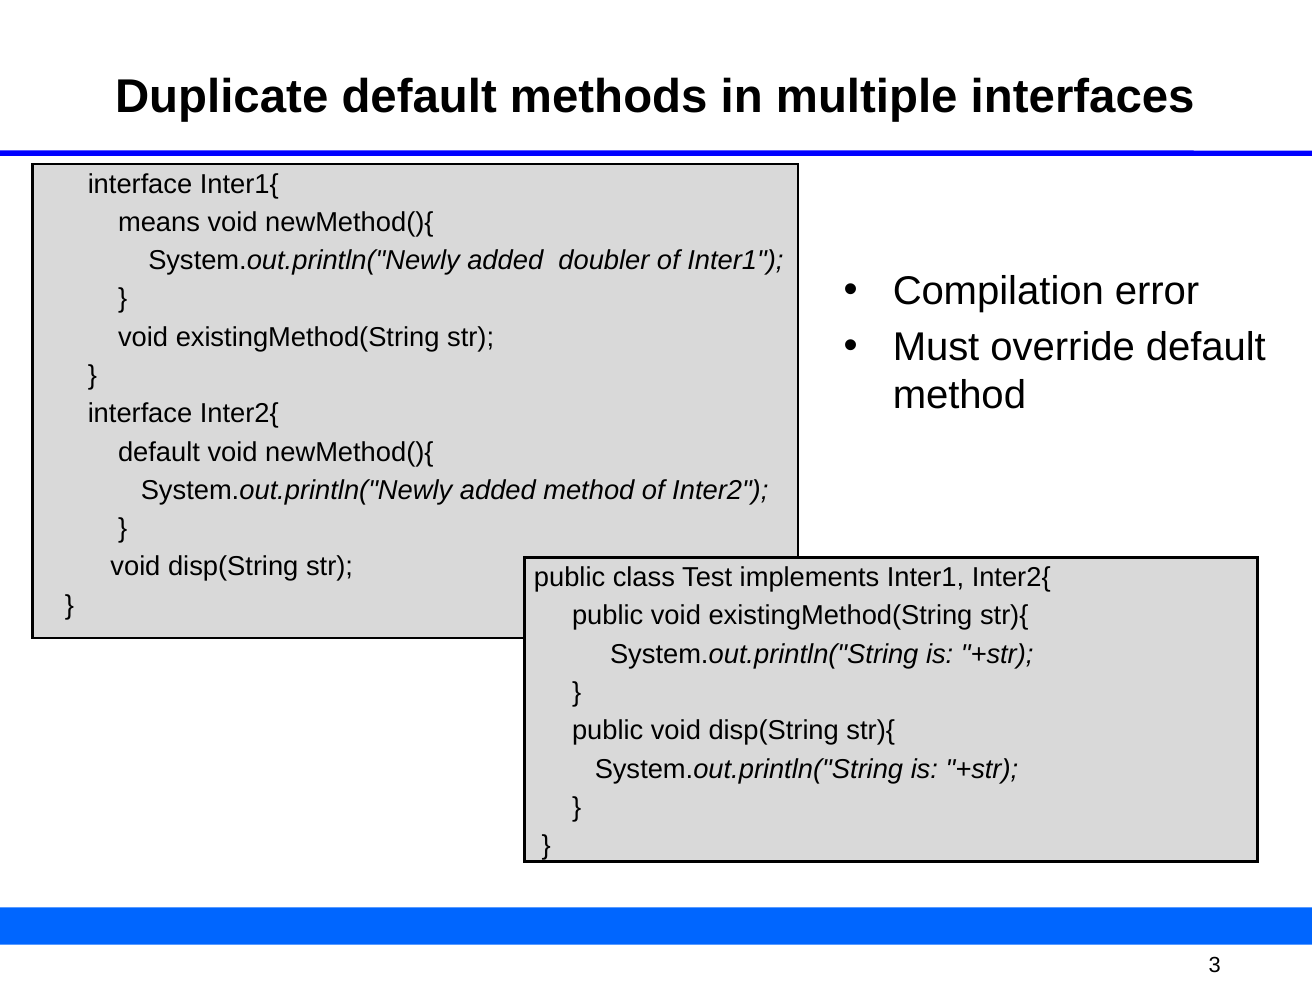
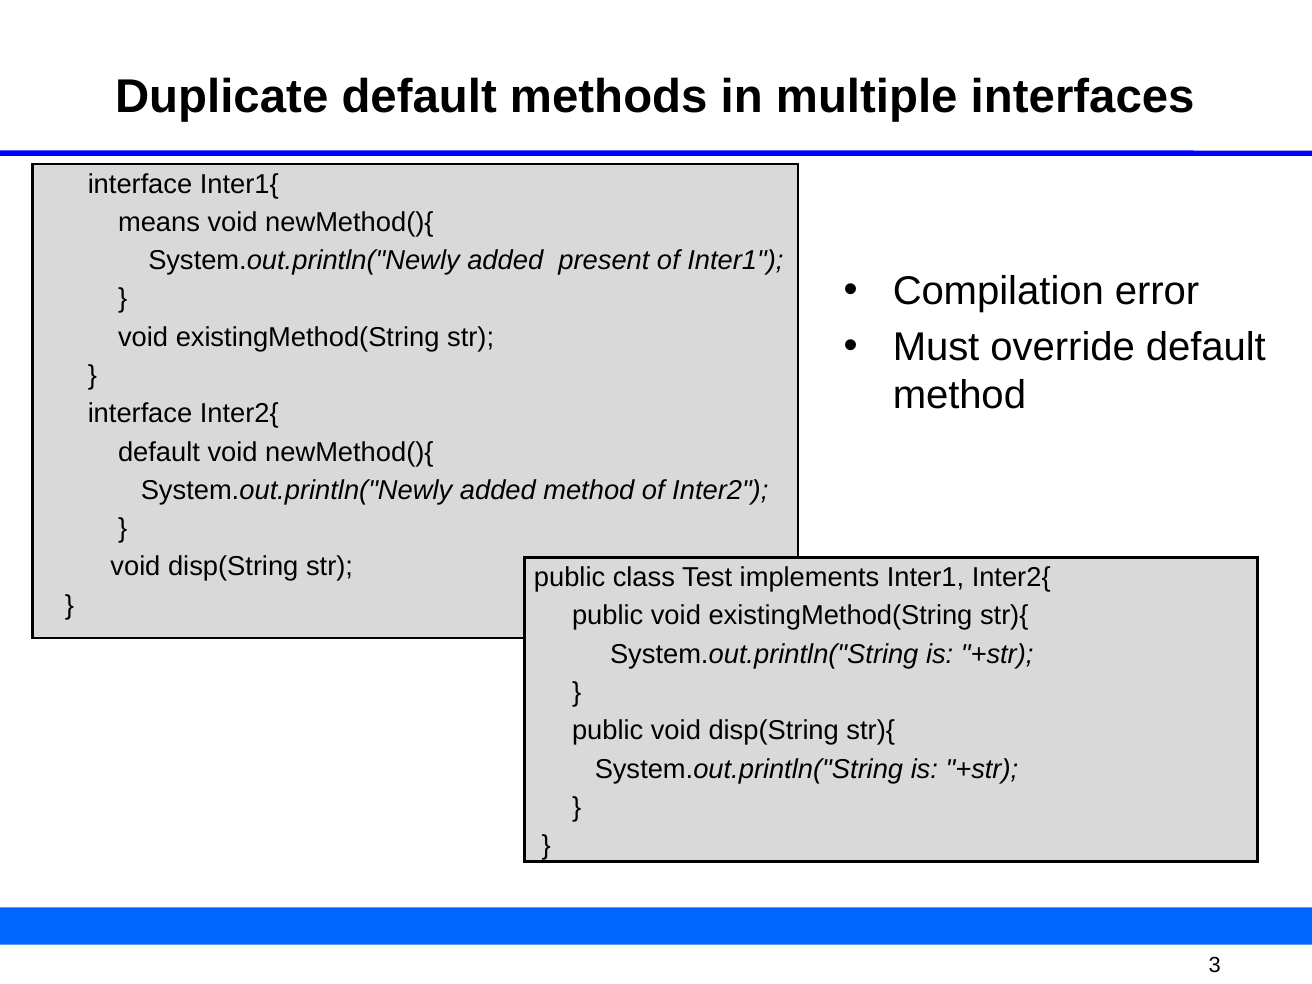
doubler: doubler -> present (604, 261)
